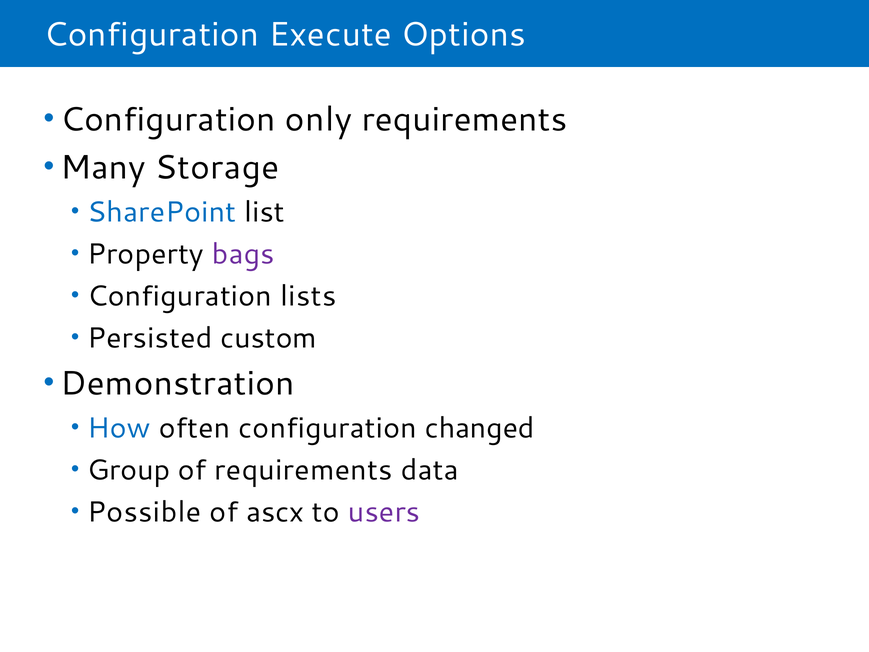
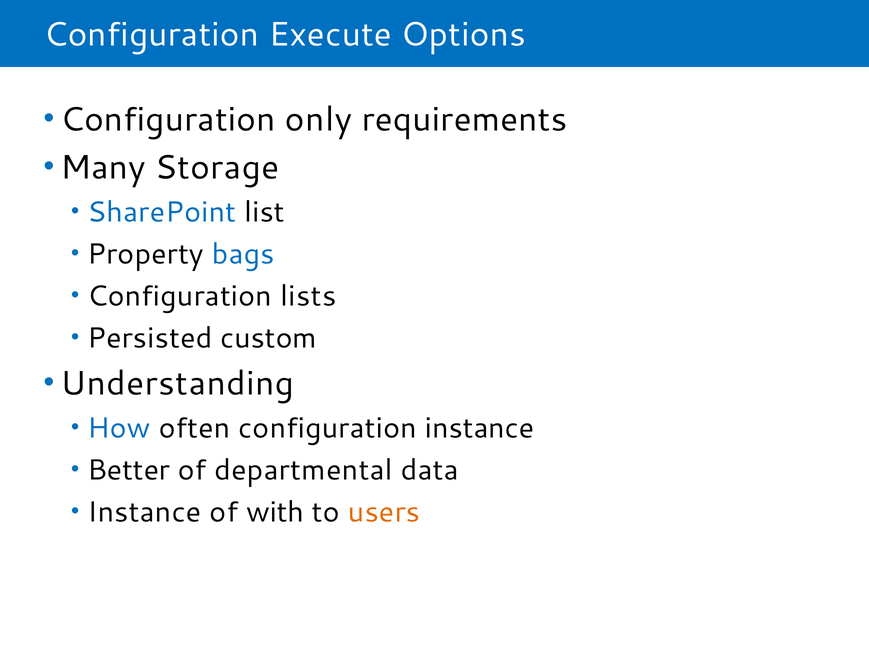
bags colour: purple -> blue (243, 254)
Demonstration: Demonstration -> Understanding (177, 383)
configuration changed: changed -> instance (480, 428)
Group: Group -> Better (129, 470)
of requirements: requirements -> departmental (304, 470)
Possible: Possible -> Instance (144, 512)
ascx: ascx -> with (275, 512)
users colour: purple -> orange (384, 512)
